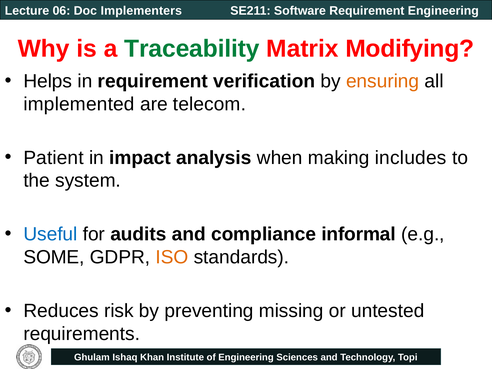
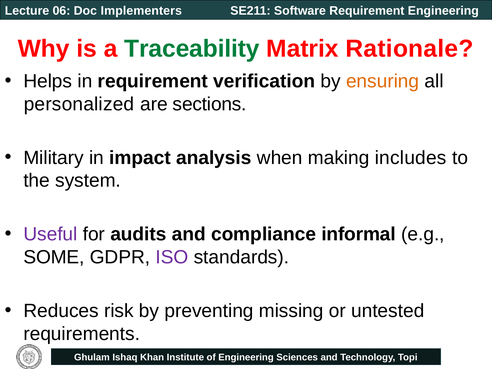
Modifying: Modifying -> Rationale (410, 49)
implemented: implemented -> personalized (79, 104)
telecom: telecom -> sections (210, 104)
Patient: Patient -> Military (54, 158)
Useful colour: blue -> purple (50, 234)
ISO colour: orange -> purple (172, 257)
